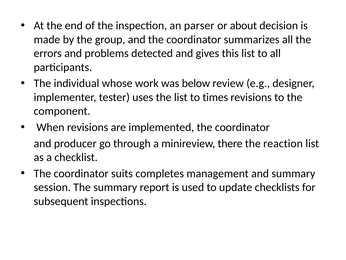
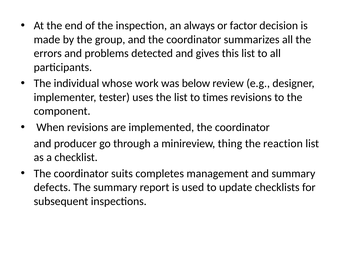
parser: parser -> always (199, 26)
about: about -> factor (243, 26)
there: there -> thing (230, 143)
session: session -> defects (52, 187)
